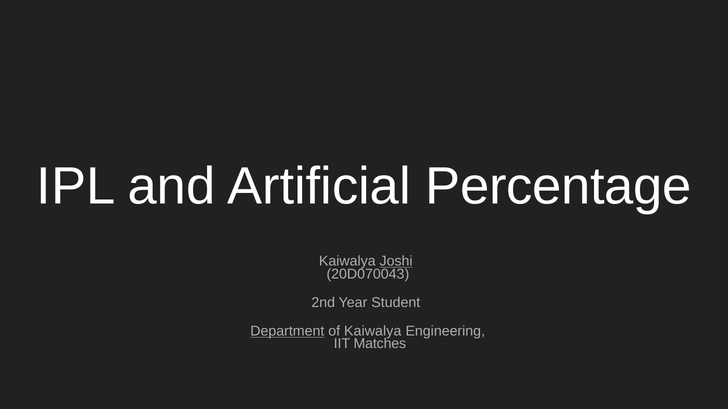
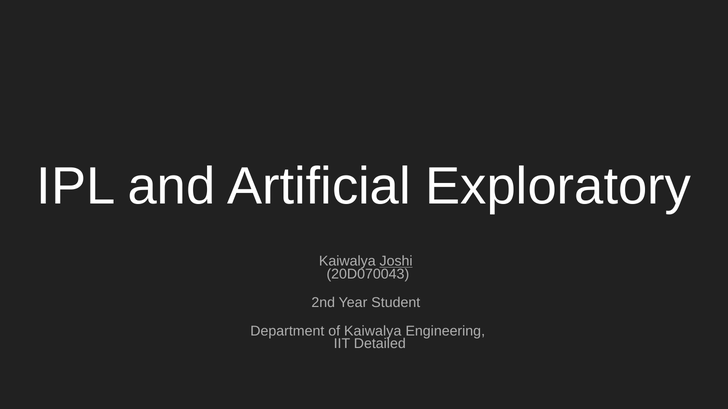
Percentage: Percentage -> Exploratory (558, 187)
Department underline: present -> none (287, 332)
Matches: Matches -> Detailed (380, 344)
